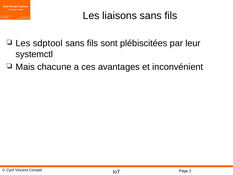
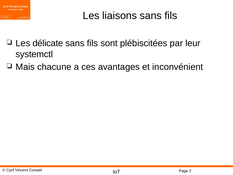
sdptool: sdptool -> délicate (48, 43)
